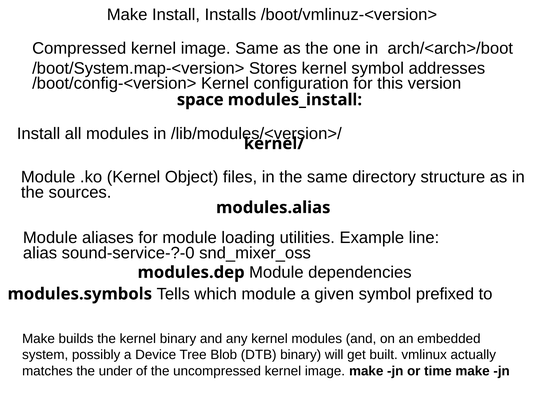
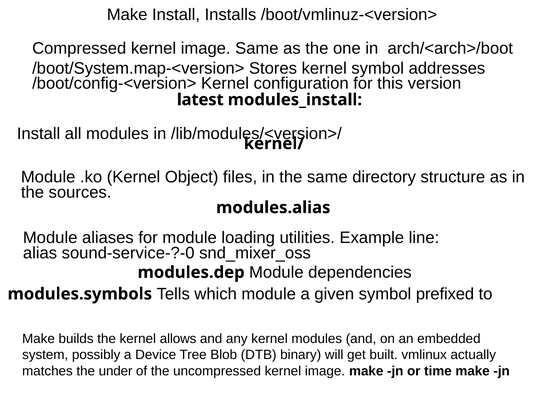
space: space -> latest (200, 100)
kernel binary: binary -> allows (178, 339)
